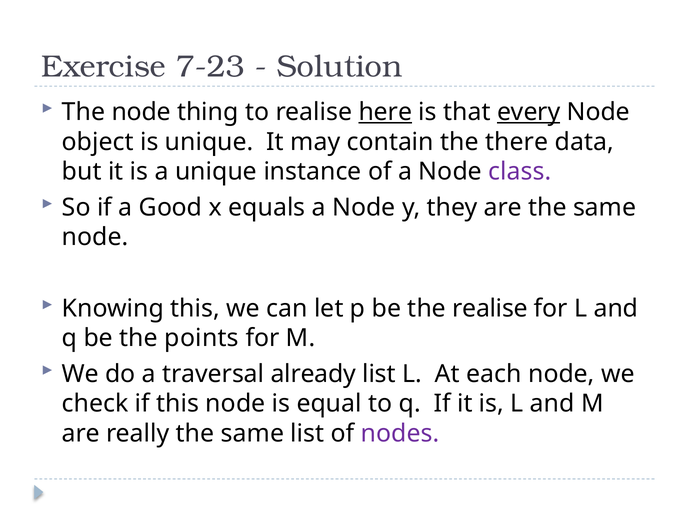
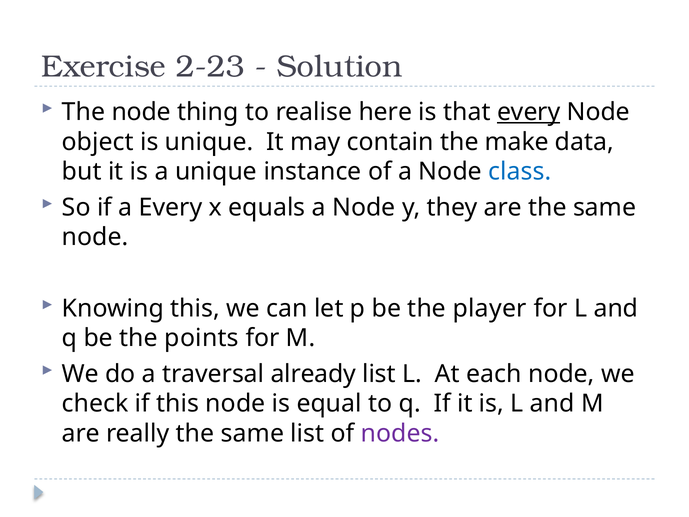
7-23: 7-23 -> 2-23 (210, 66)
here underline: present -> none (385, 112)
there: there -> make (517, 142)
class colour: purple -> blue (520, 172)
a Good: Good -> Every (171, 207)
the realise: realise -> player (490, 308)
